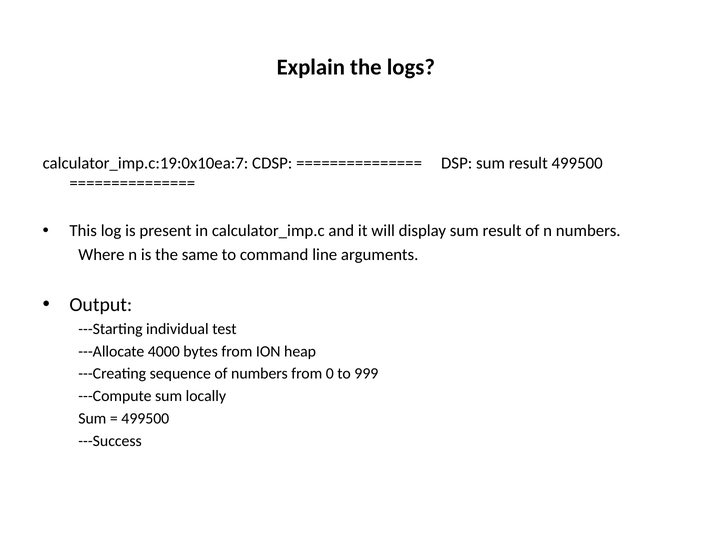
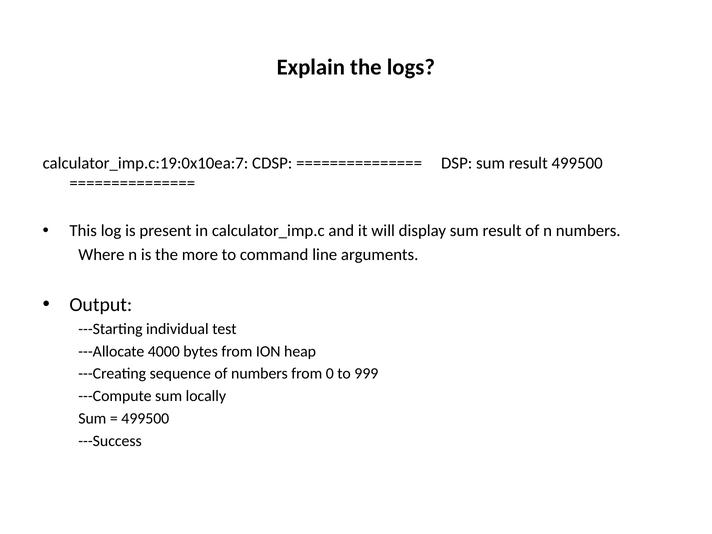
same: same -> more (200, 255)
